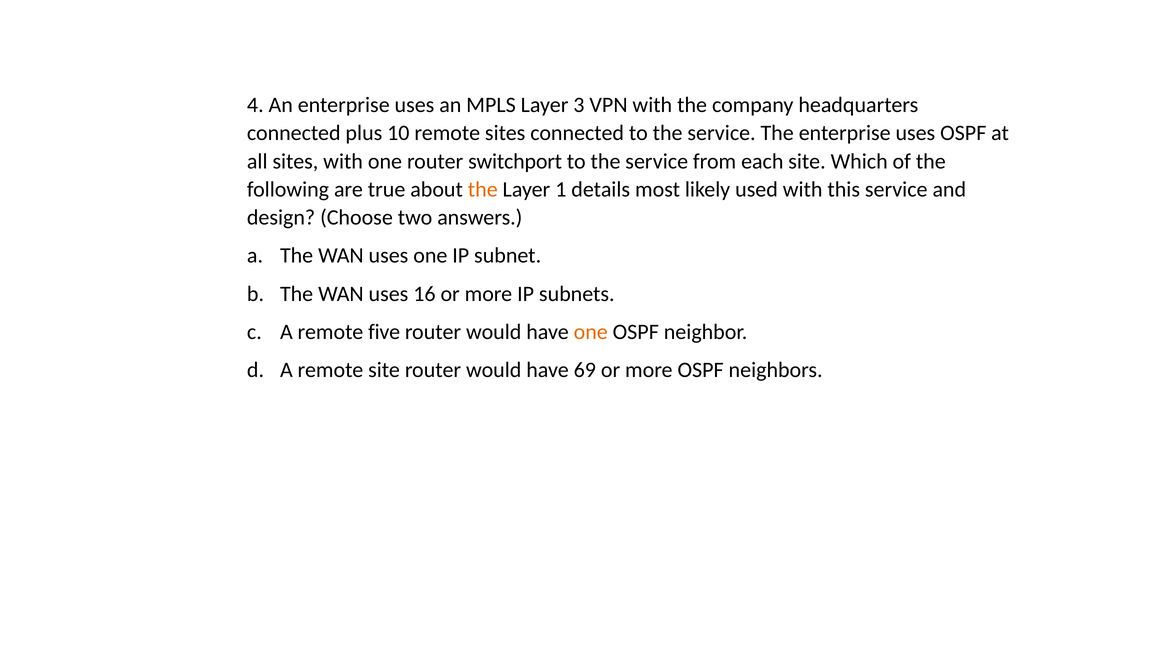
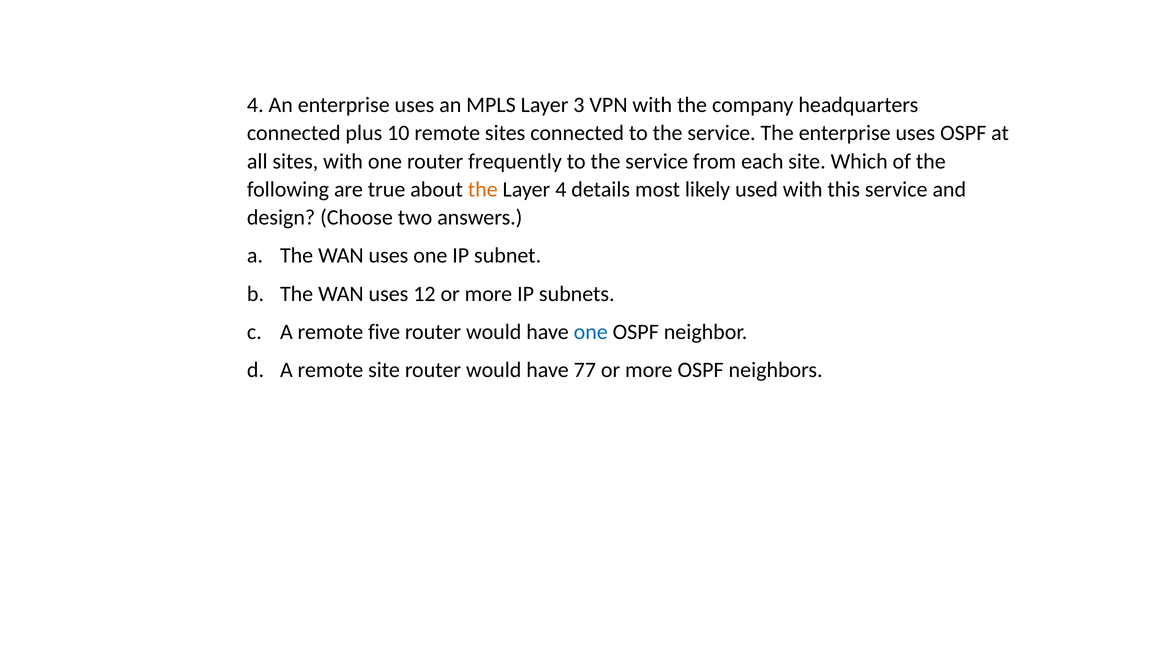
switchport: switchport -> frequently (515, 161)
Layer 1: 1 -> 4 (561, 190)
16: 16 -> 12 (424, 294)
one colour: orange -> blue (591, 332)
69: 69 -> 77 (585, 370)
